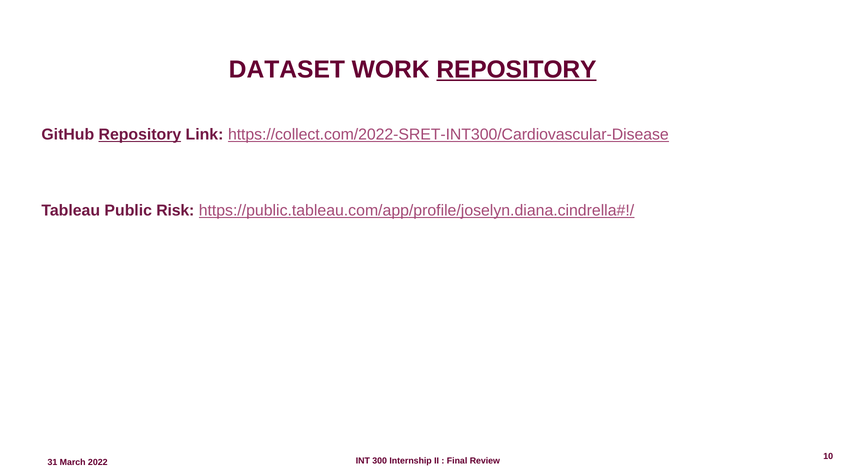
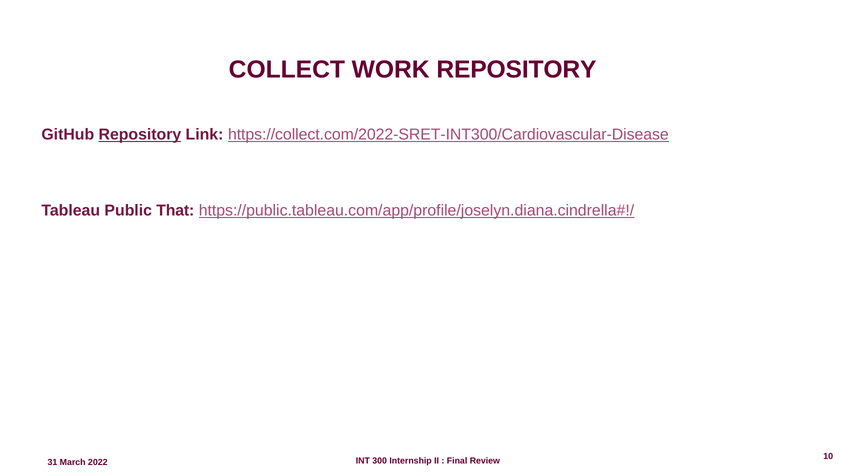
DATASET: DATASET -> COLLECT (287, 70)
REPOSITORY underline: present -> none (516, 70)
Risk: Risk -> That (175, 211)
